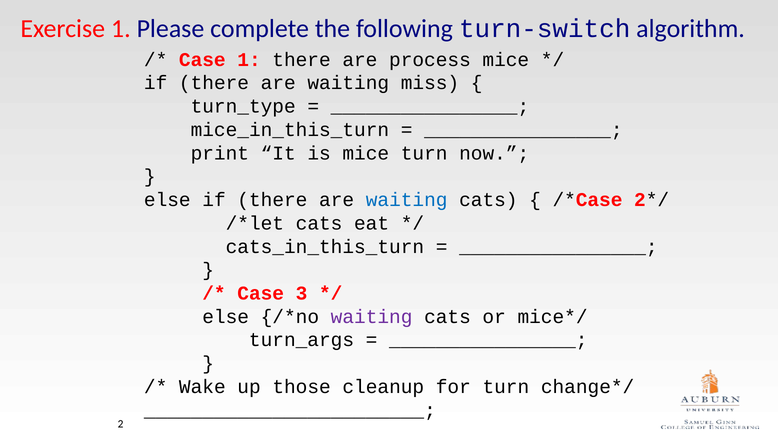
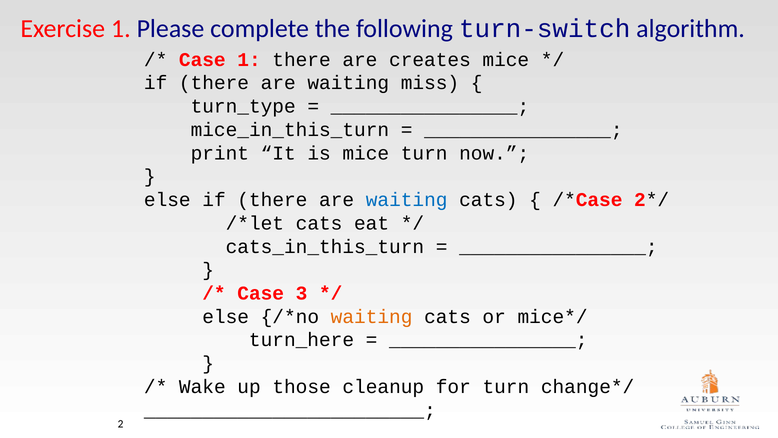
process: process -> creates (430, 60)
waiting colour: purple -> orange (372, 316)
turn_args: turn_args -> turn_here (302, 340)
